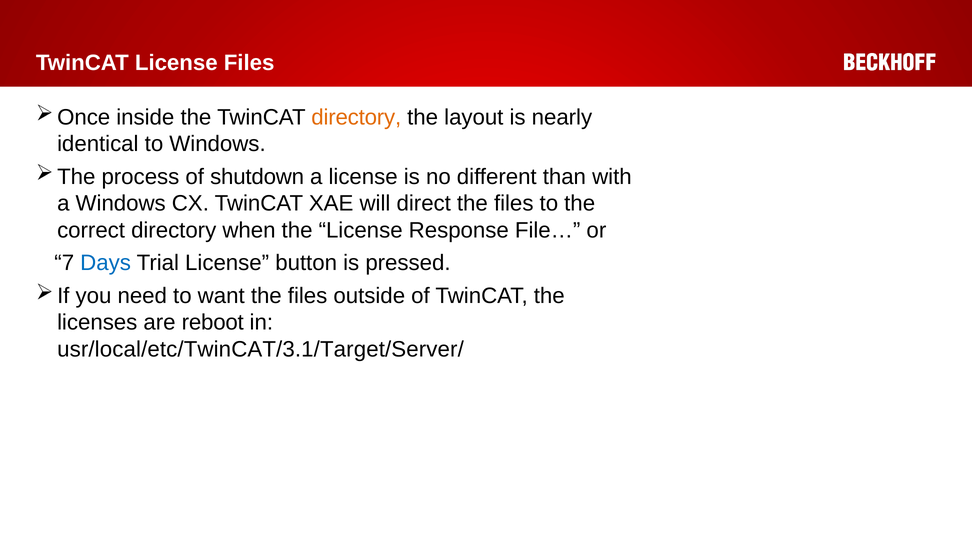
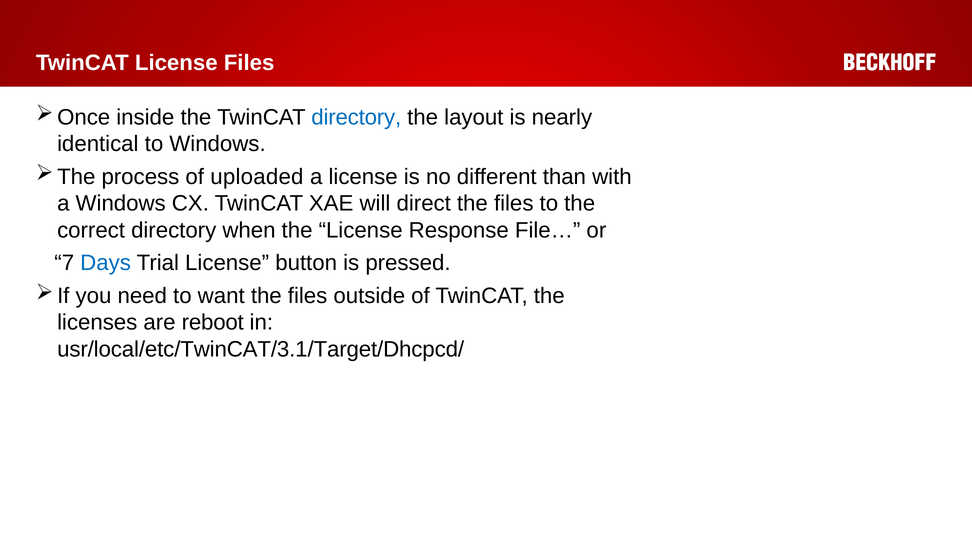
directory colour: orange -> blue (356, 117)
shutdown: shutdown -> uploaded (257, 177)
usr/local/etc/TwinCAT/3.1/Target/Server/: usr/local/etc/TwinCAT/3.1/Target/Server/ -> usr/local/etc/TwinCAT/3.1/Target/Dhcpcd/ (261, 349)
